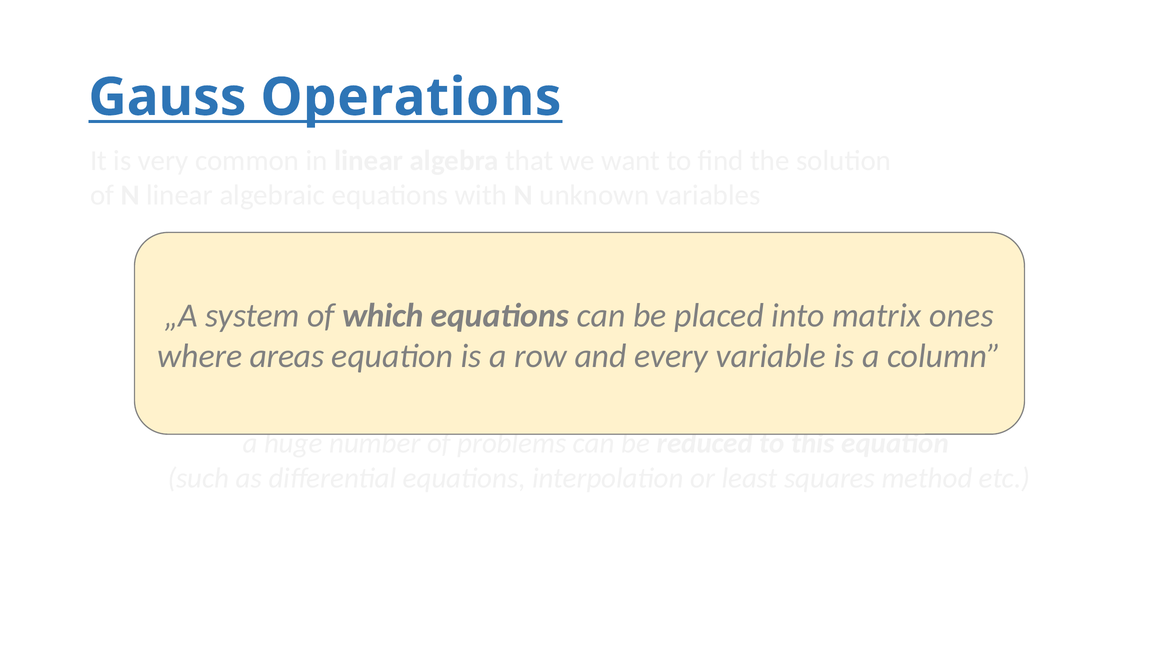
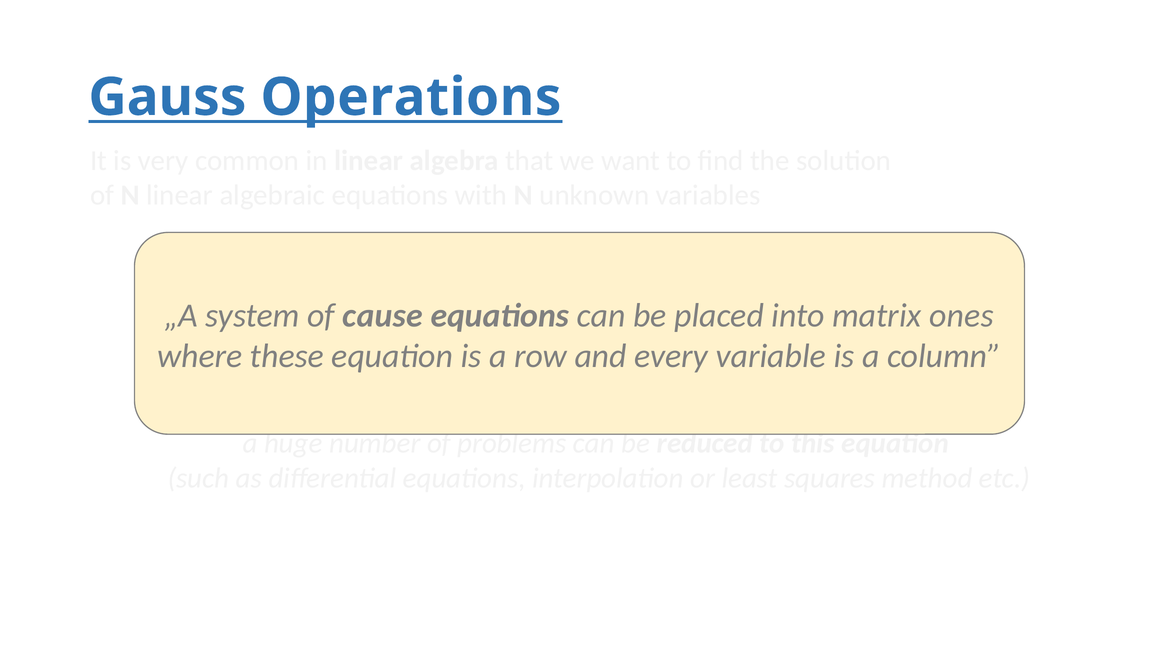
which: which -> cause (383, 315)
areas: areas -> these (287, 356)
